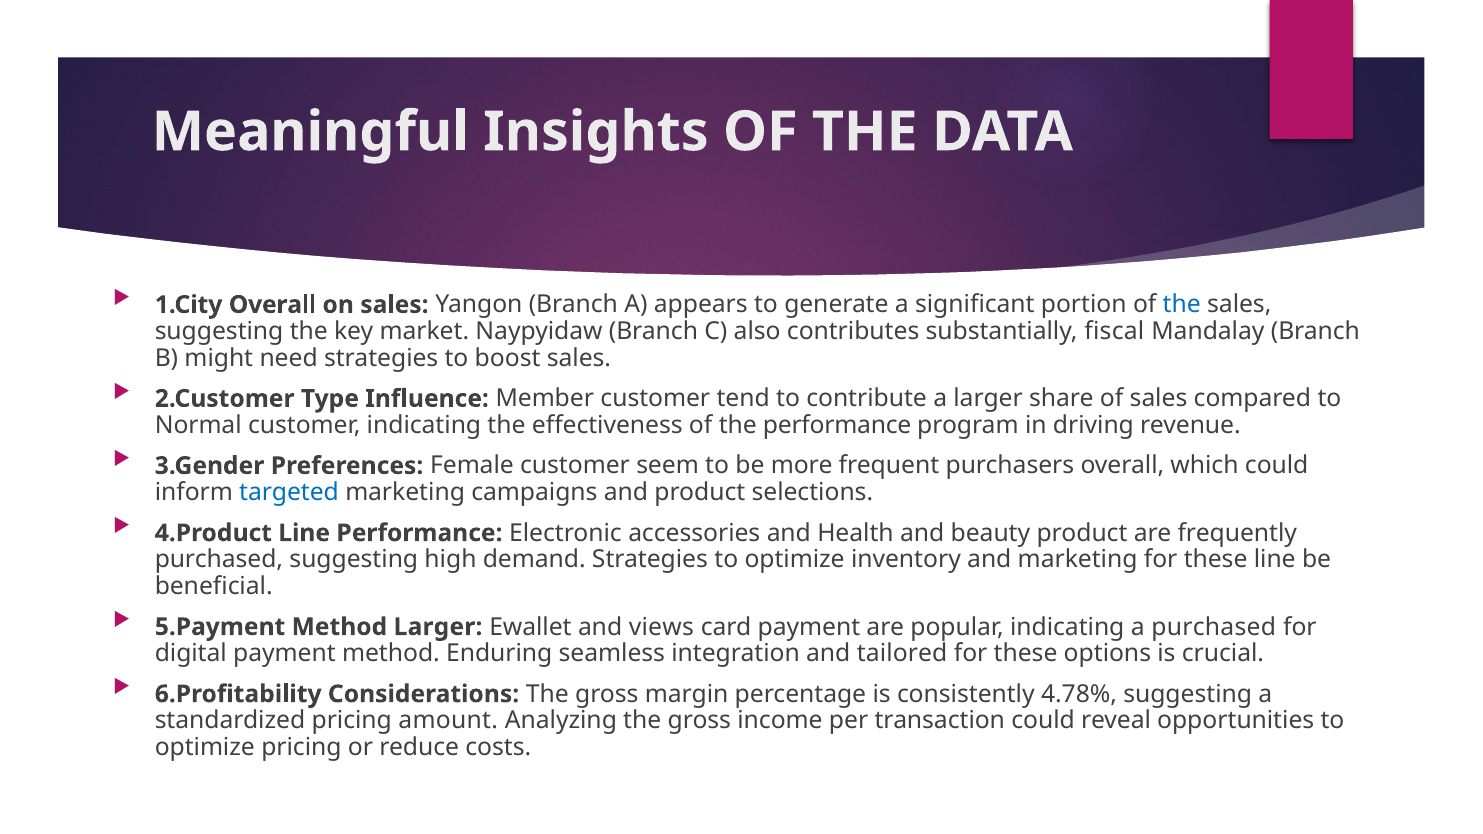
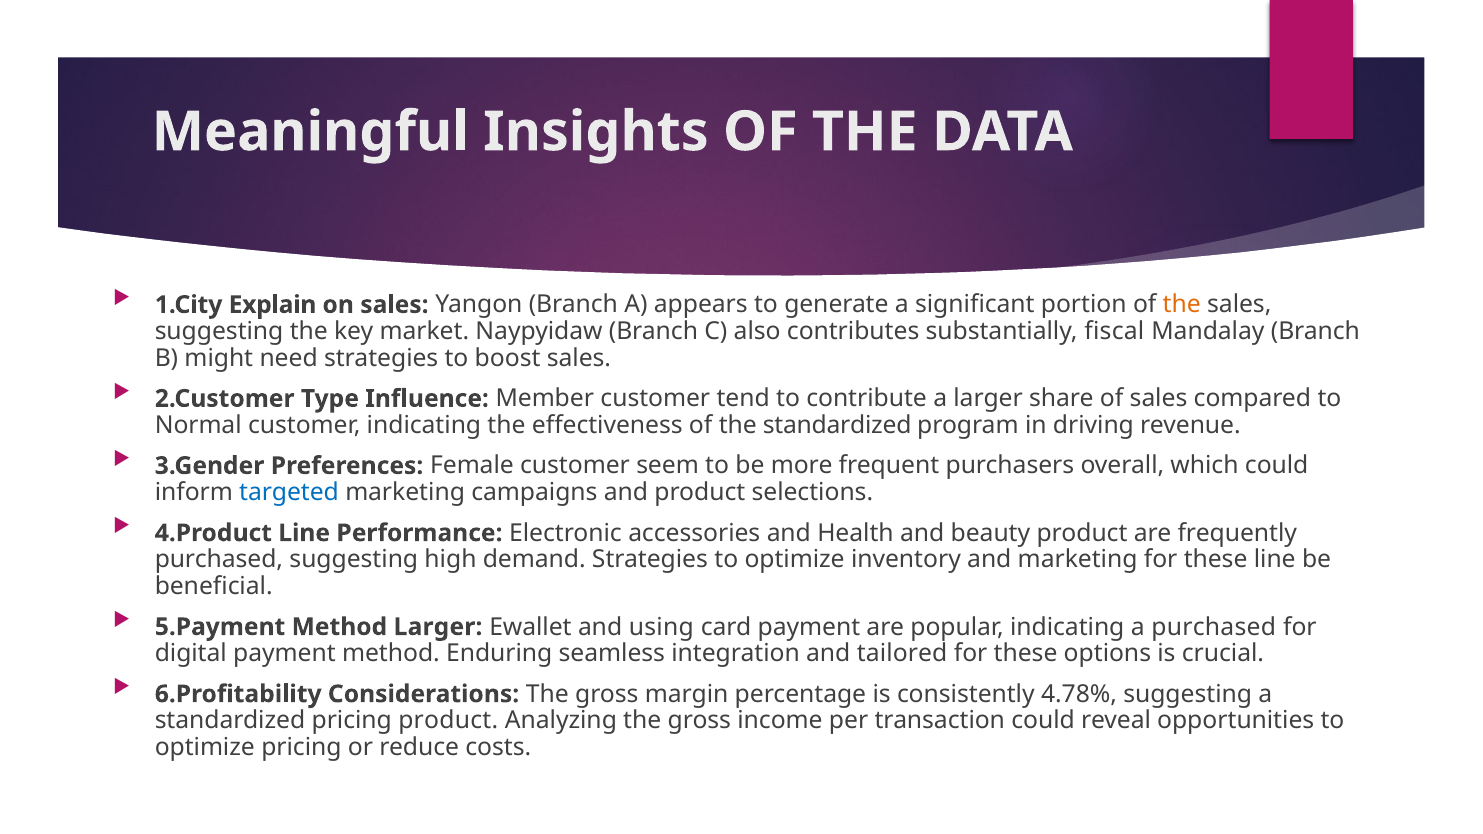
1.City Overall: Overall -> Explain (273, 305)
the colour: blue -> orange (1182, 305)
the performance: performance -> standardized (837, 425)
views: views -> using (661, 627)
pricing amount: amount -> product (448, 721)
